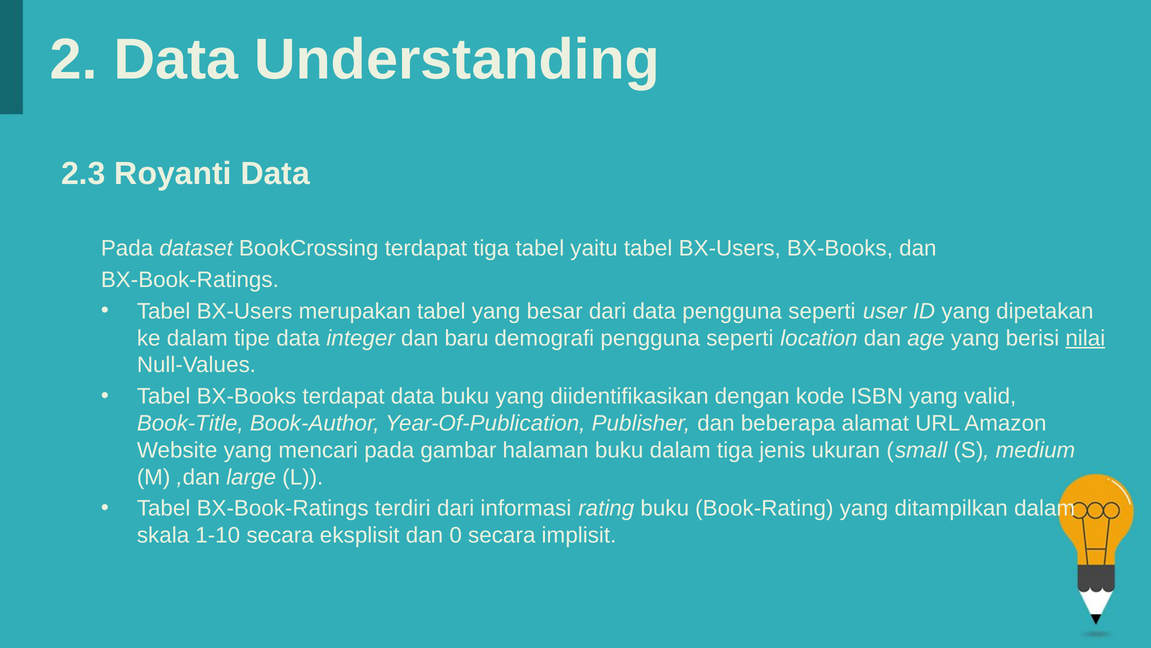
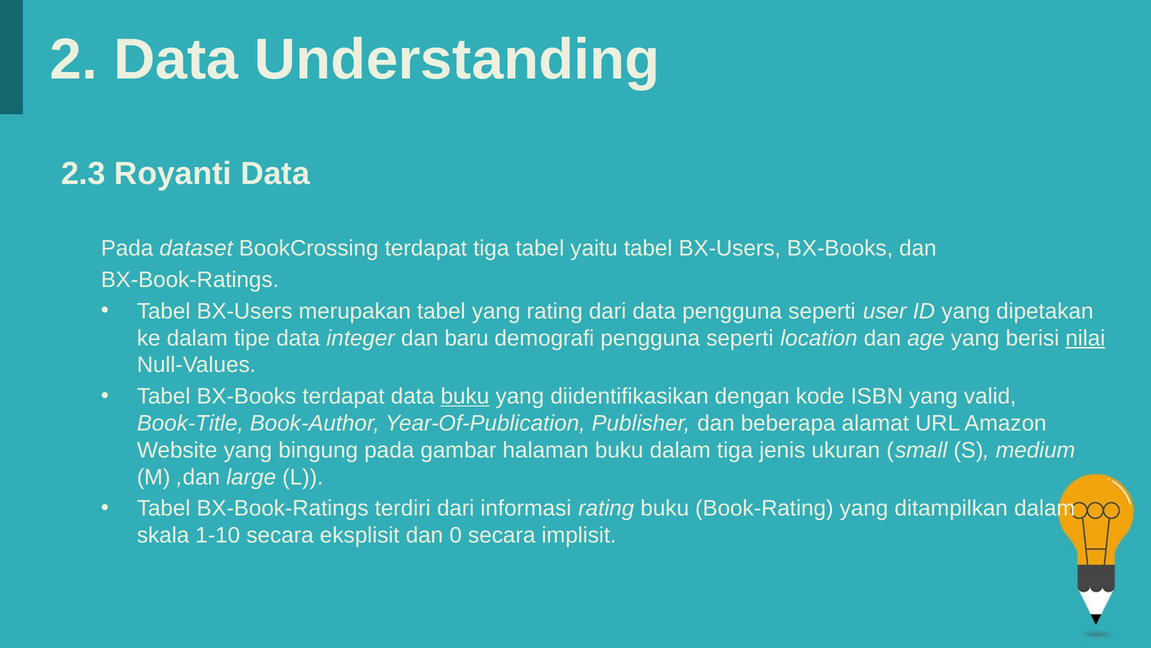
yang besar: besar -> rating (555, 311)
buku underline: none -> present (465, 396)
mencari: mencari -> bingung (318, 450)
